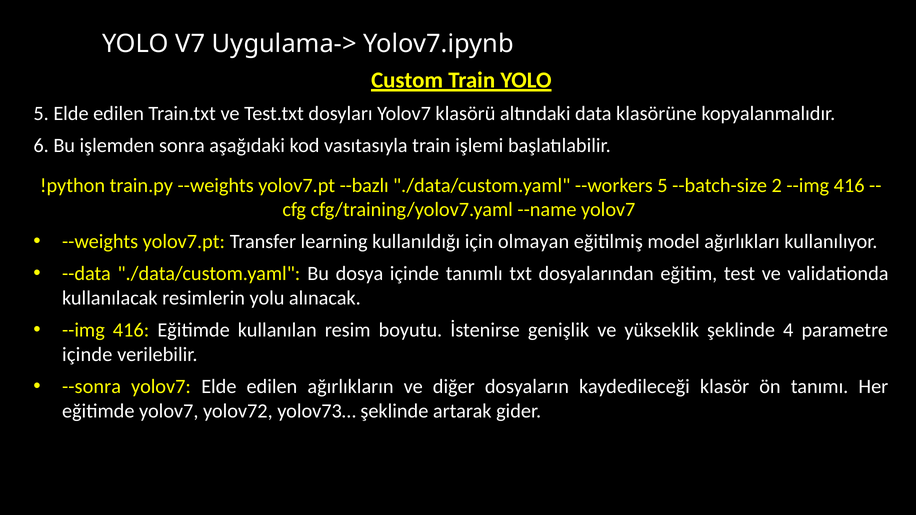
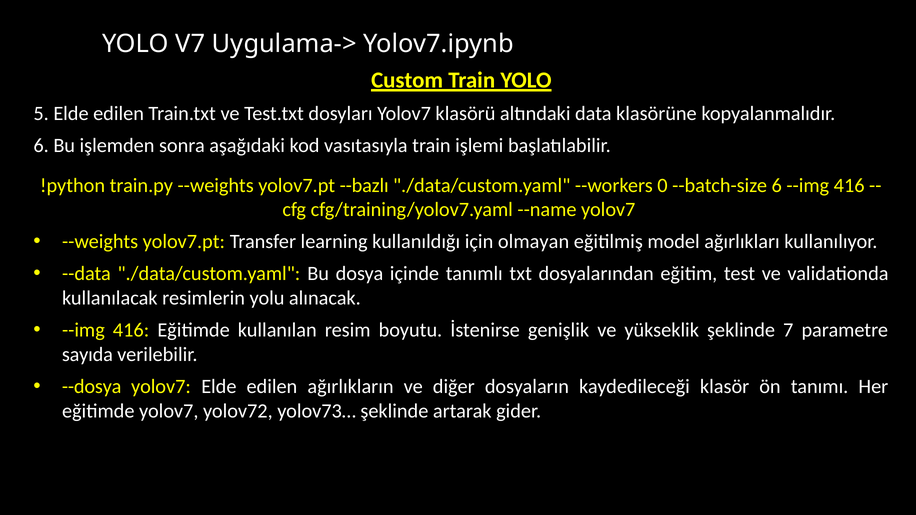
--workers 5: 5 -> 0 (662, 185)
--batch-size 2: 2 -> 6 (777, 185)
4: 4 -> 7 (788, 330)
içinde: içinde -> sayıda (87, 355)
--sonra: --sonra -> --dosya (92, 387)
